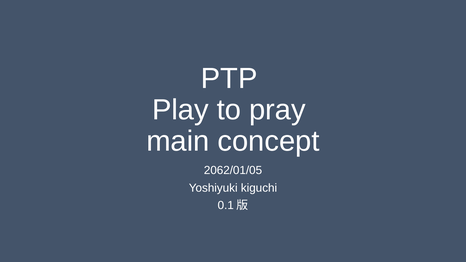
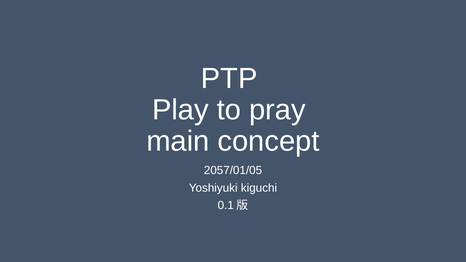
2062/01/05: 2062/01/05 -> 2057/01/05 (233, 171)
